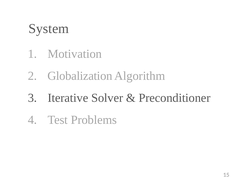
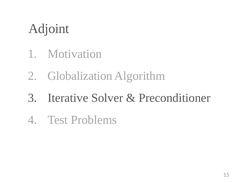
System: System -> Adjoint (49, 29)
